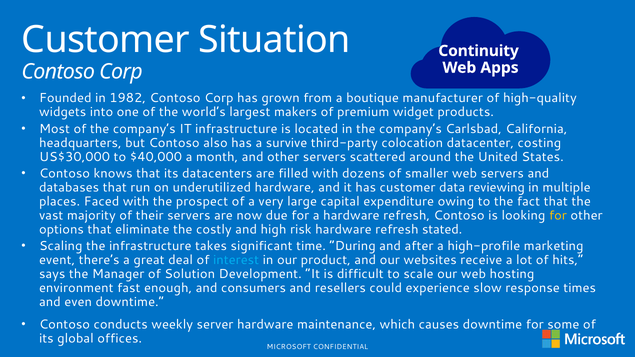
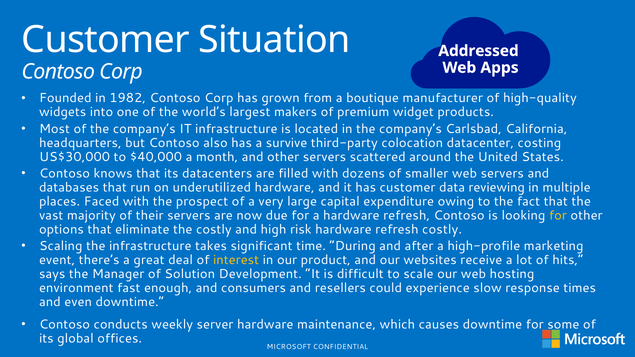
Continuity: Continuity -> Addressed (479, 51)
refresh stated: stated -> costly (442, 229)
interest colour: light blue -> yellow (236, 260)
